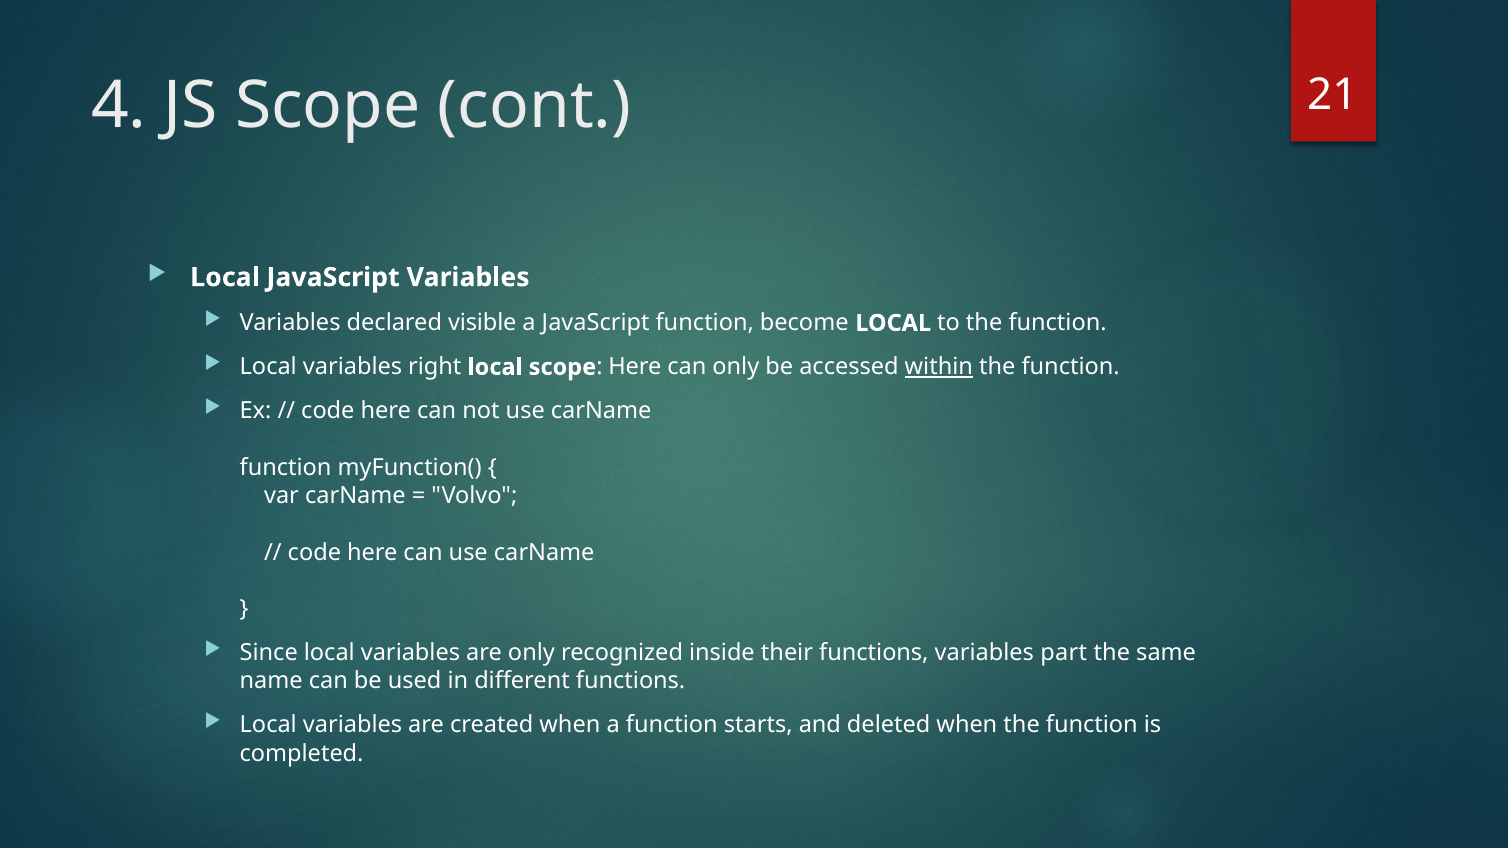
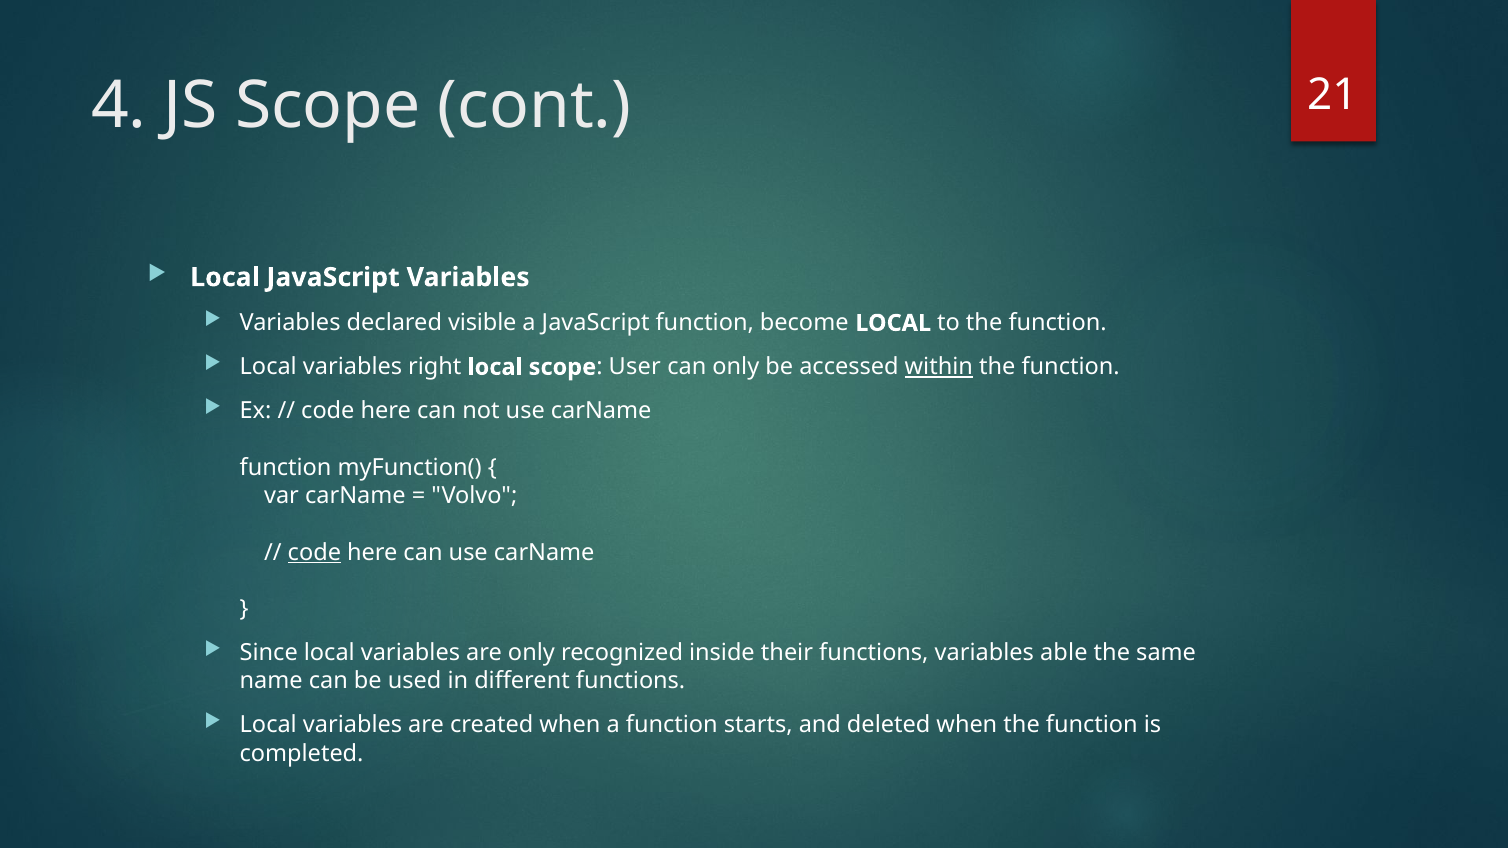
scope Here: Here -> User (635, 367)
code underline: none -> present (314, 553)
part: part -> able (1064, 653)
